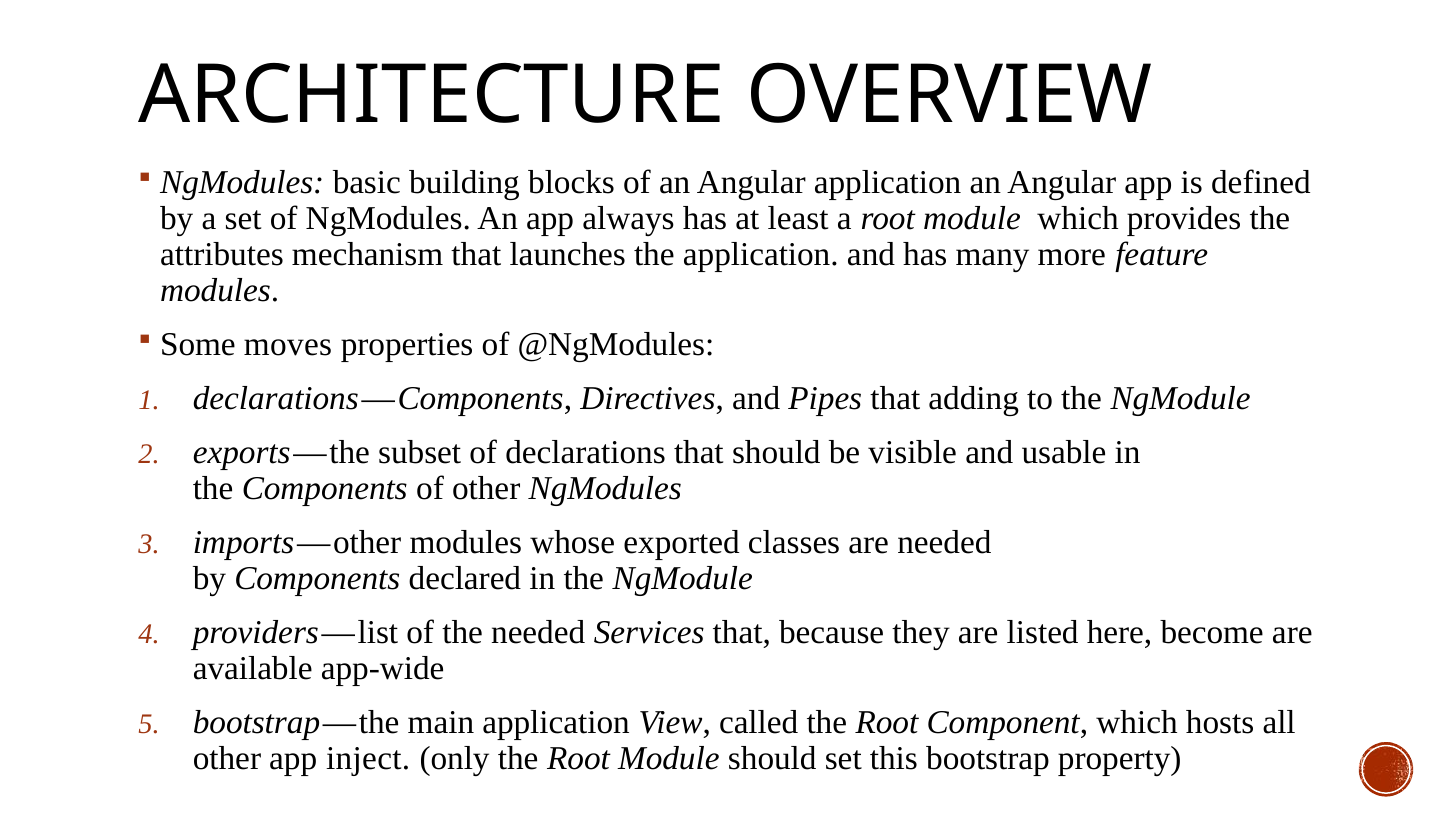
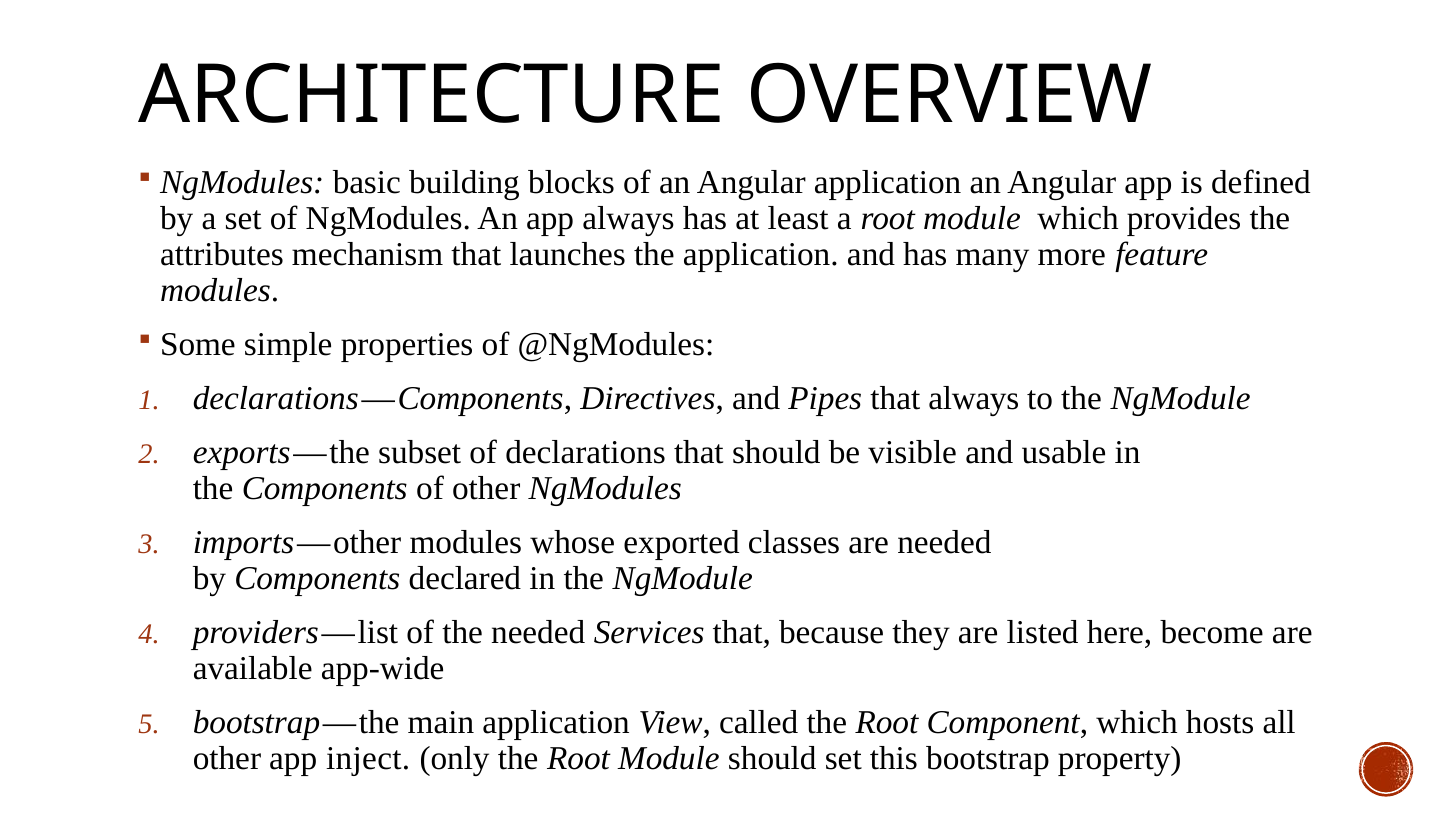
moves: moves -> simple (288, 345)
that adding: adding -> always (974, 399)
